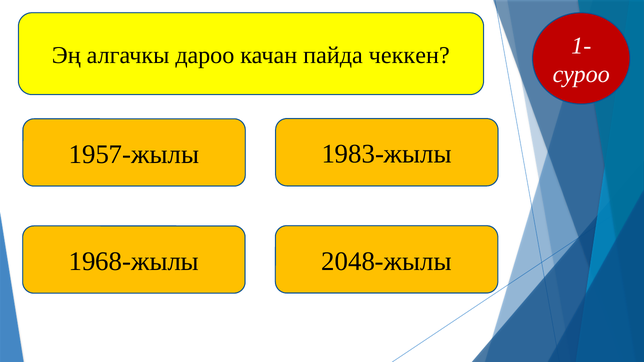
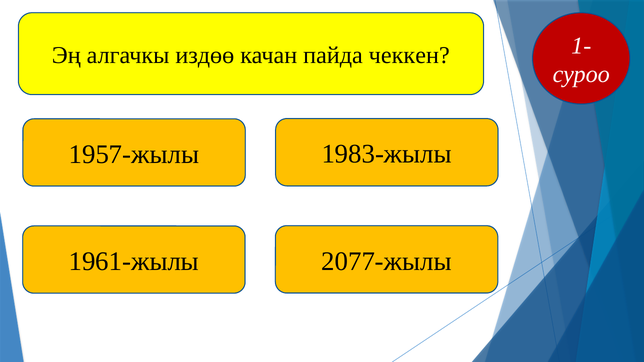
дароо: дароо -> издөө (205, 55)
2048-жылы: 2048-жылы -> 2077-жылы (387, 261)
1968-жылы: 1968-жылы -> 1961-жылы (134, 262)
